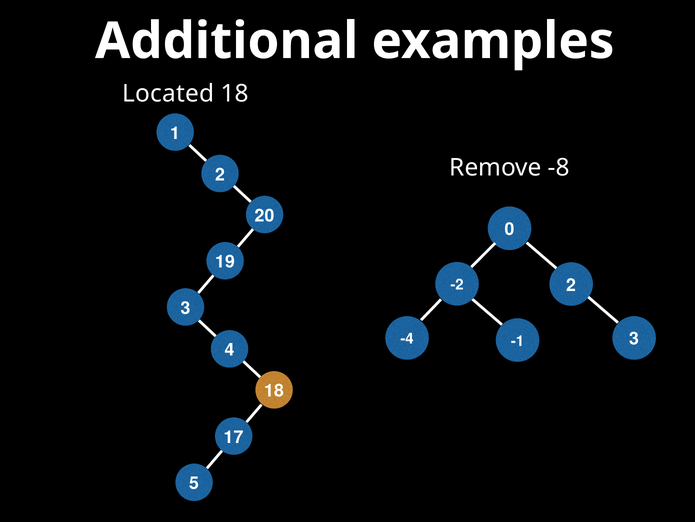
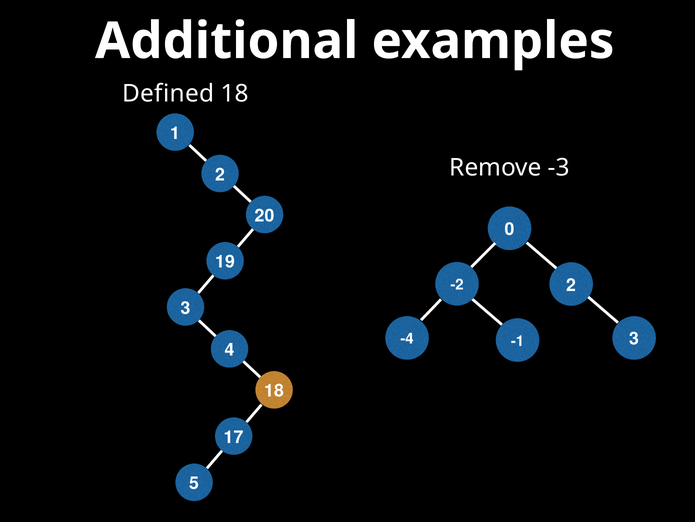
Located: Located -> Defined (168, 93)
-8: -8 -> -3 (559, 168)
